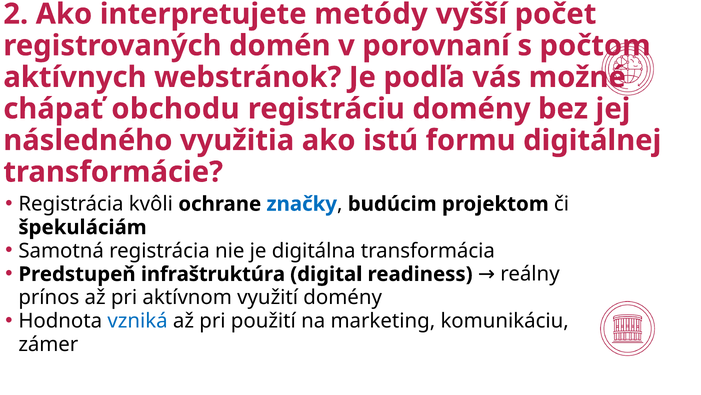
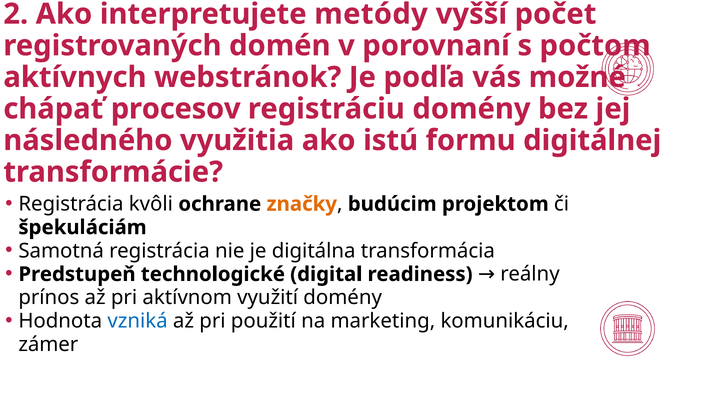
obchodu: obchodu -> procesov (176, 109)
značky colour: blue -> orange (302, 204)
infraštruktúra: infraštruktúra -> technologické (213, 274)
